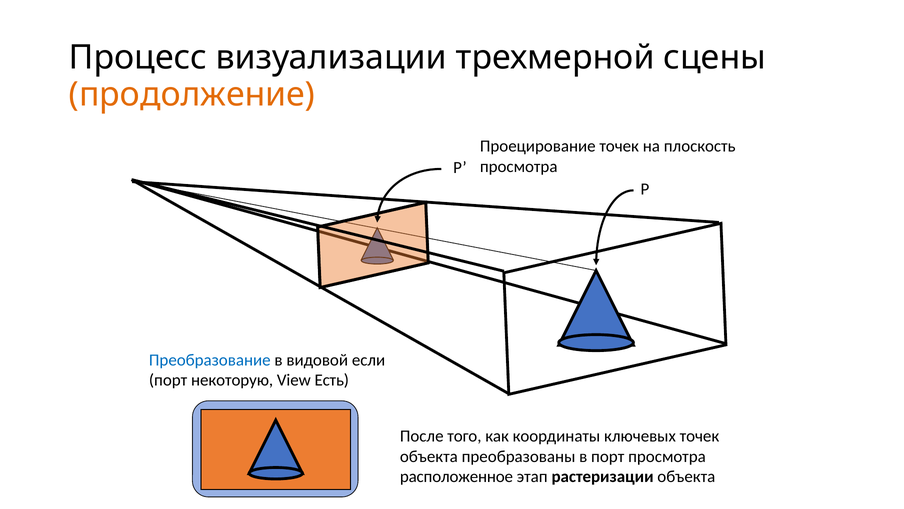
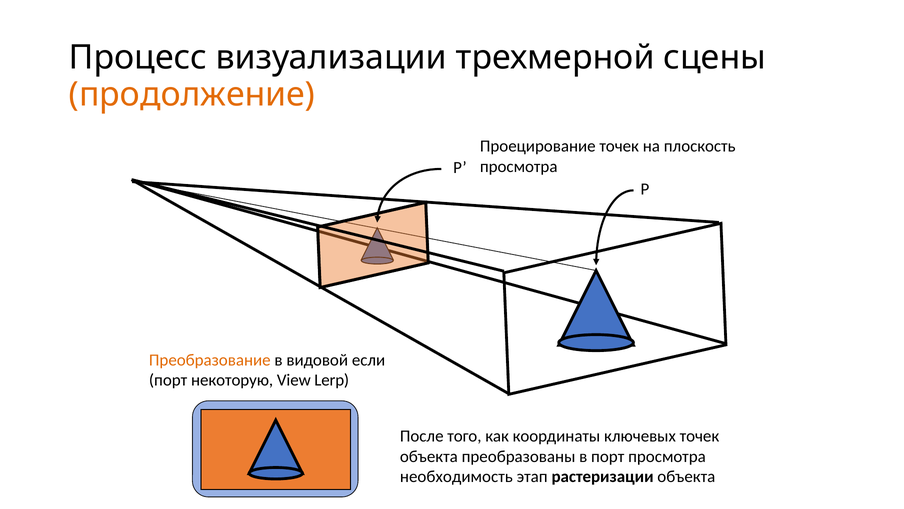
Преобразование colour: blue -> orange (210, 360)
Есть: Есть -> Lerp (332, 380)
расположенное: расположенное -> необходимость (456, 476)
